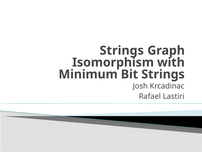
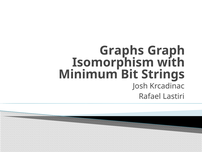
Strings: Strings -> Graphs (122, 50)
